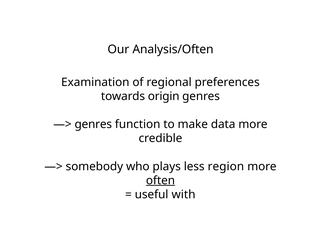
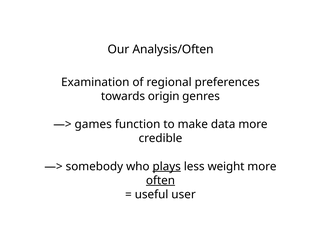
genres: genres -> games (93, 124)
plays underline: none -> present (167, 166)
region: region -> weight (226, 166)
with: with -> user (184, 194)
